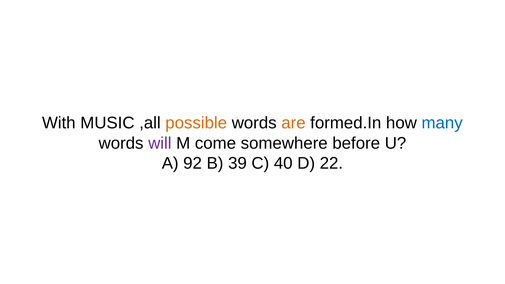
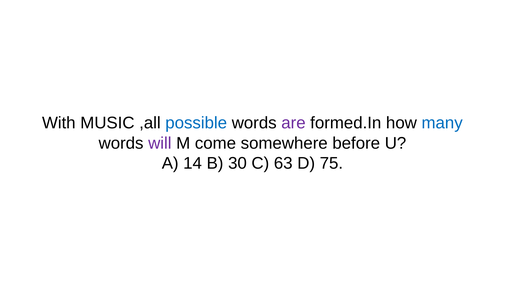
possible colour: orange -> blue (196, 123)
are colour: orange -> purple (293, 123)
92: 92 -> 14 (193, 163)
39: 39 -> 30 (237, 163)
40: 40 -> 63 (283, 163)
22: 22 -> 75 (331, 163)
